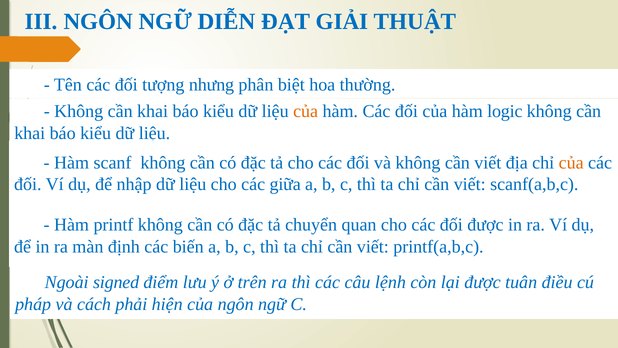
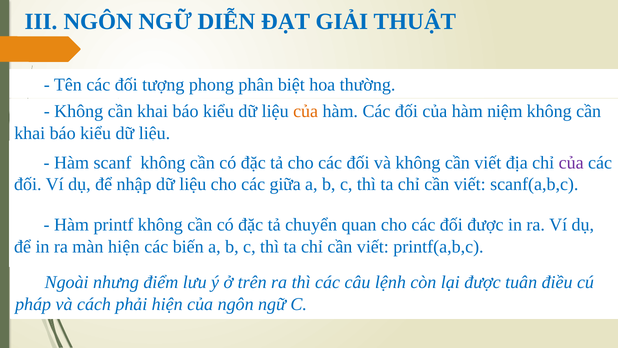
nhưng: nhưng -> phong (211, 85)
logic: logic -> niệm (505, 111)
của colour: orange -> purple (571, 163)
màn định: định -> hiện (124, 246)
signed: signed -> nhưng (116, 282)
